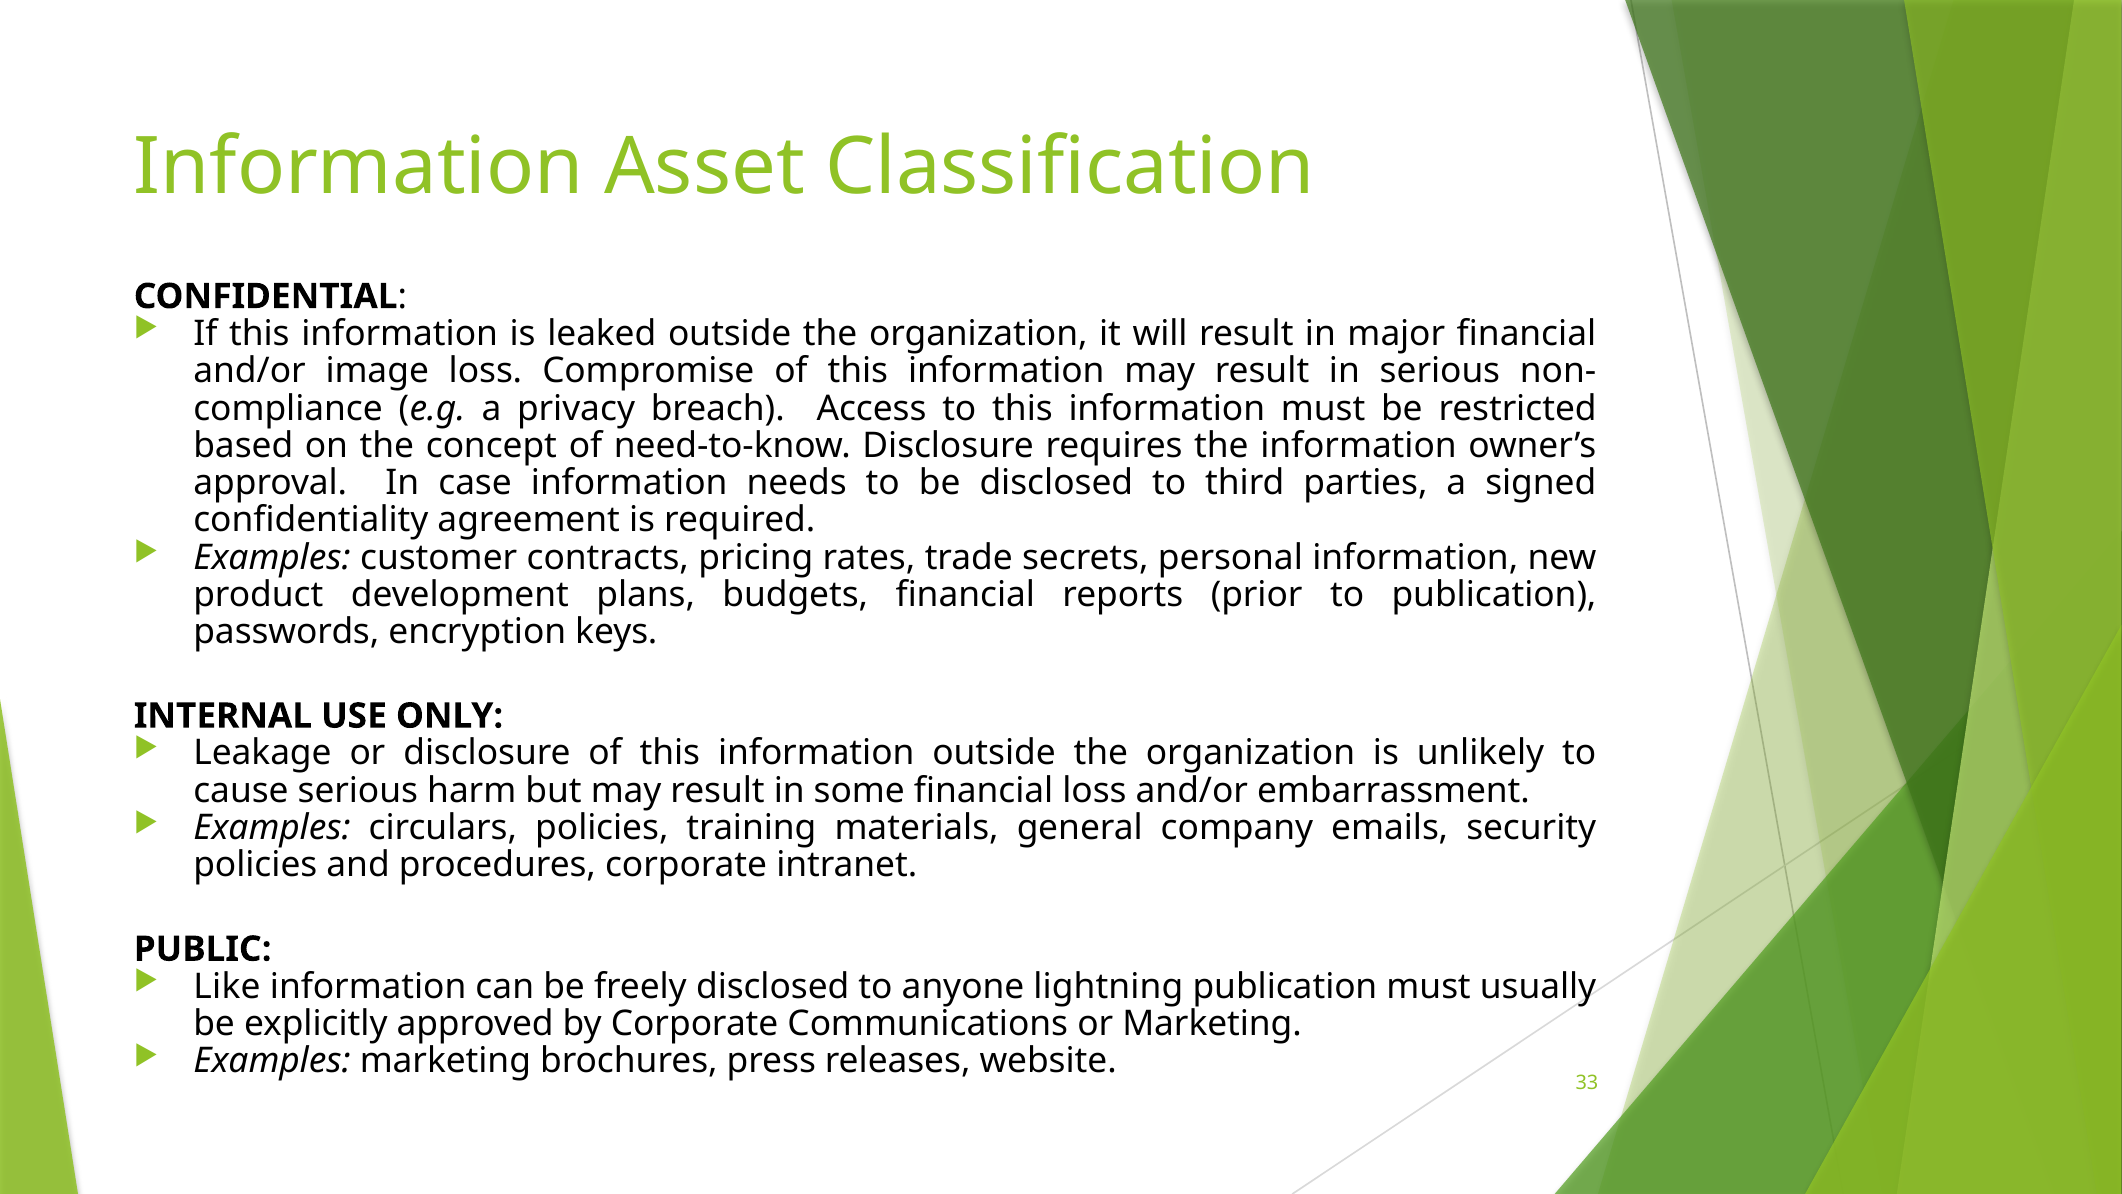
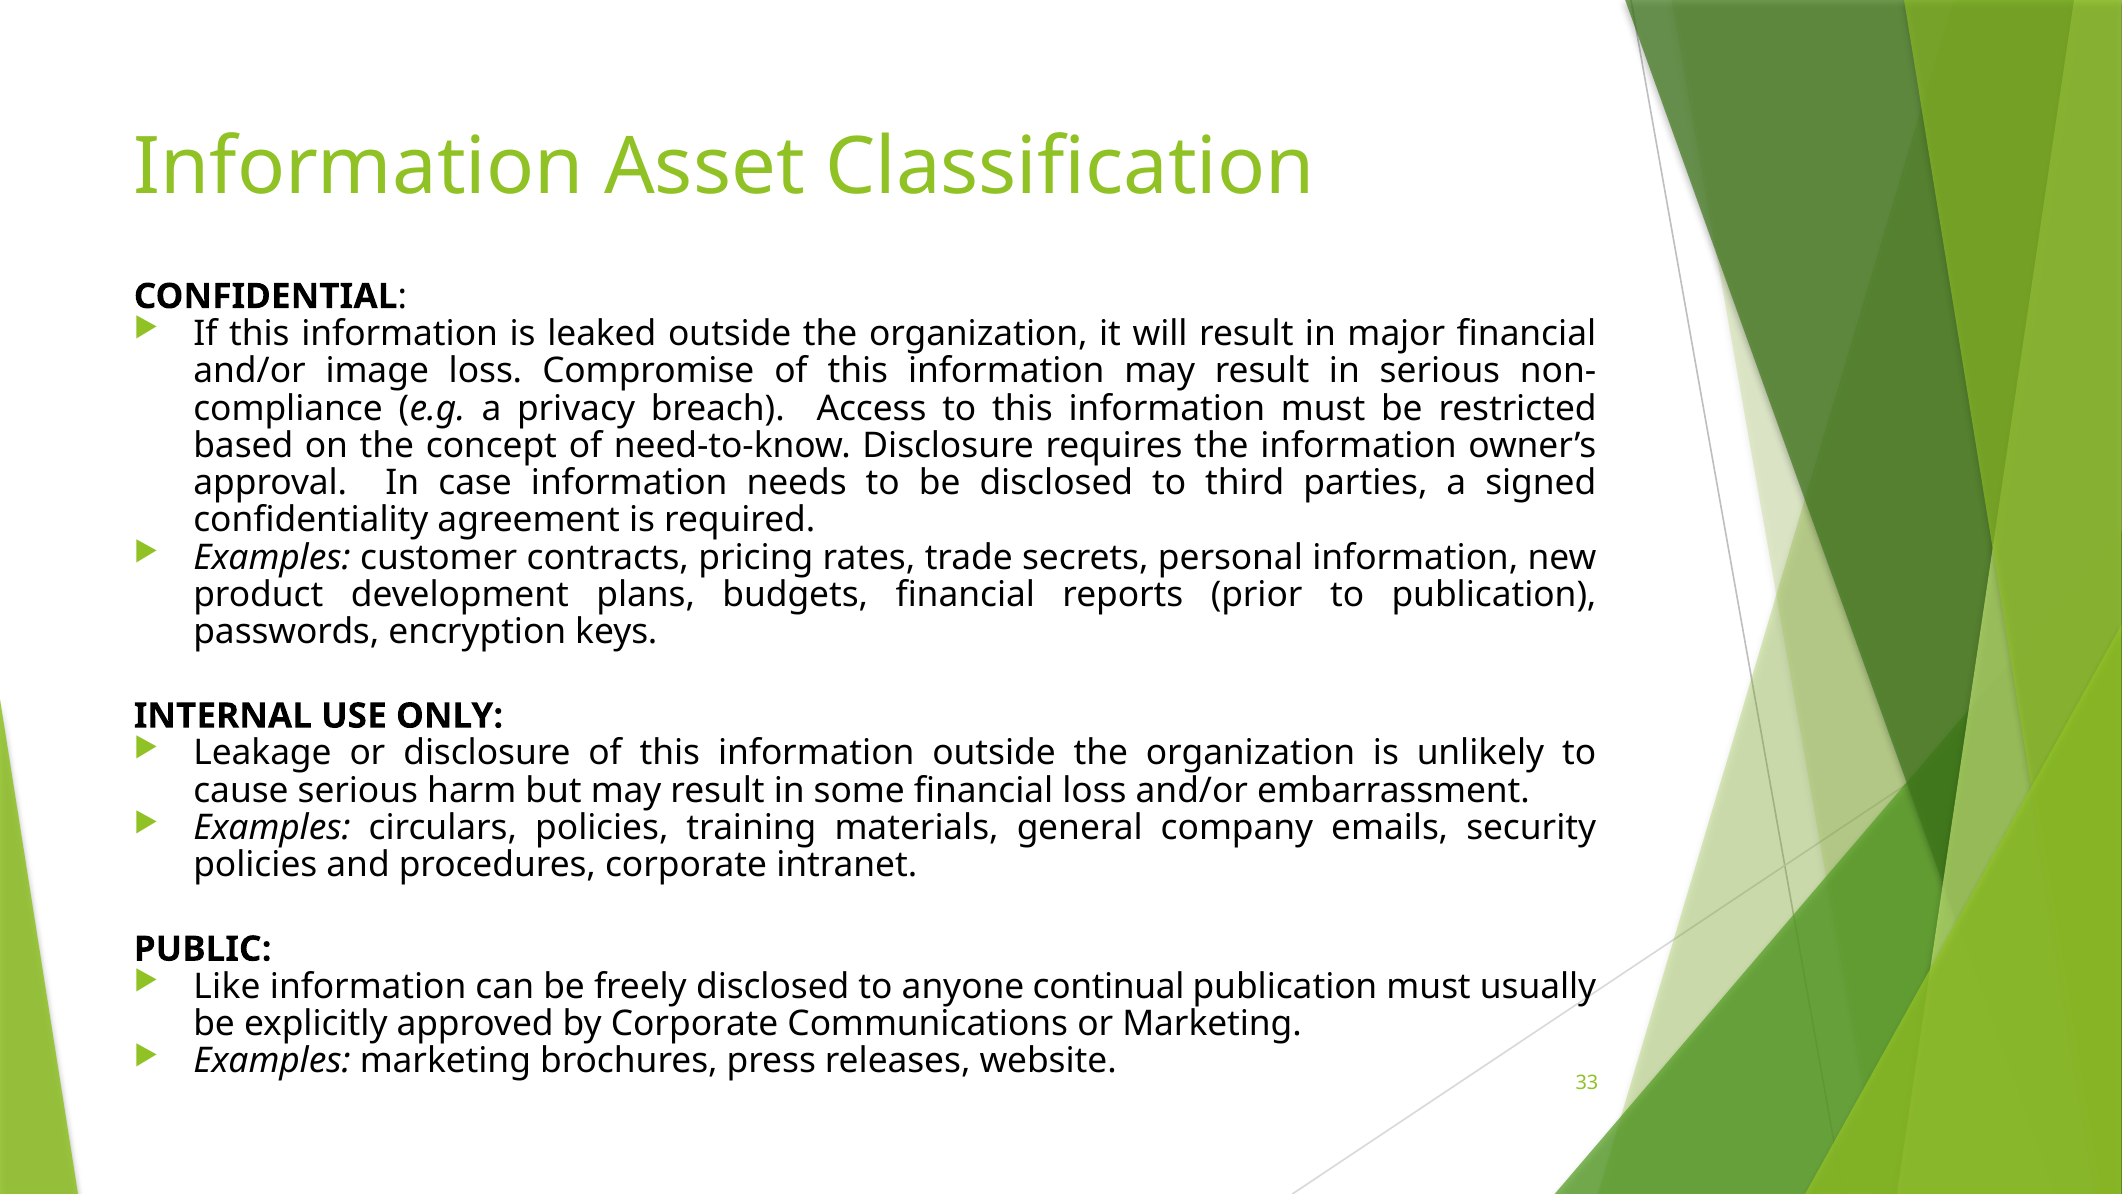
lightning: lightning -> continual (1109, 986)
